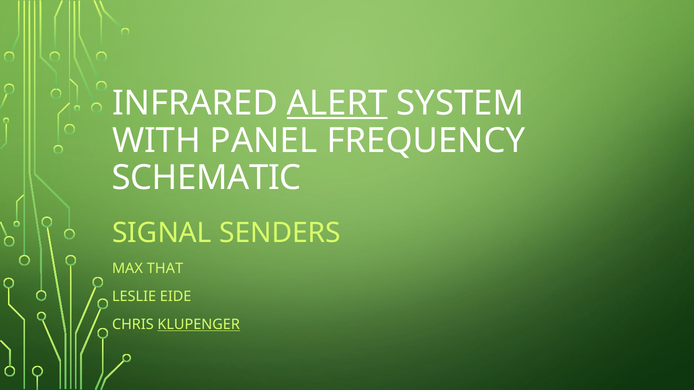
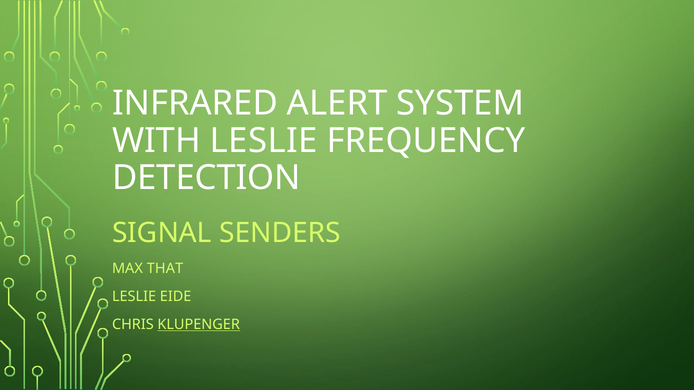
ALERT underline: present -> none (337, 103)
WITH PANEL: PANEL -> LESLIE (264, 141)
SCHEMATIC: SCHEMATIC -> DETECTION (206, 178)
